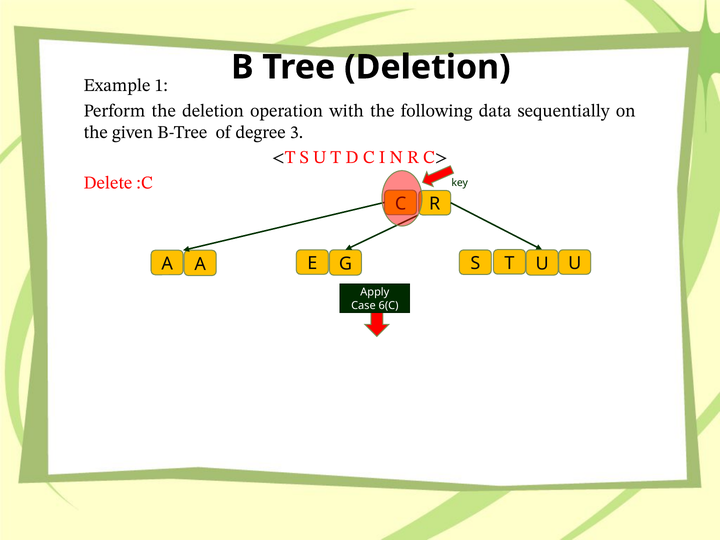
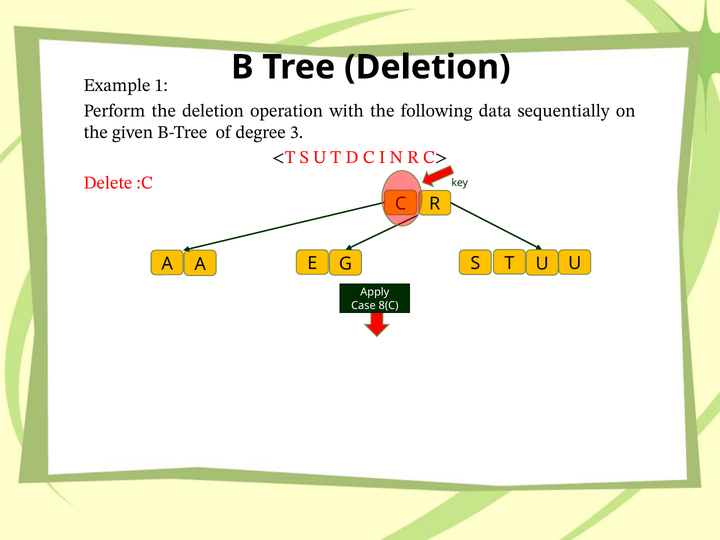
6(C: 6(C -> 8(C (389, 306)
